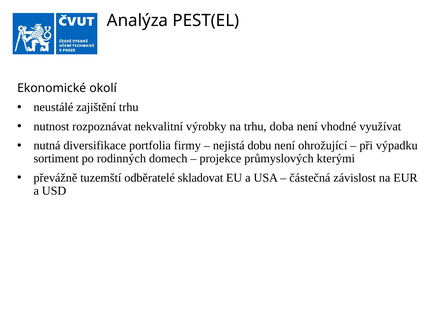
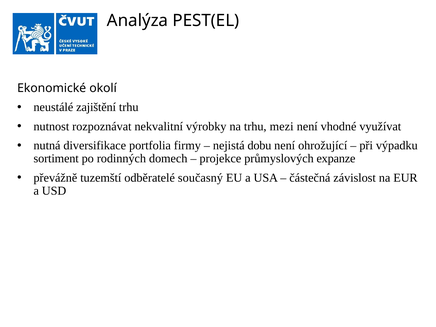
doba: doba -> mezi (282, 126)
kterými: kterými -> expanze (336, 159)
skladovat: skladovat -> současný (200, 178)
